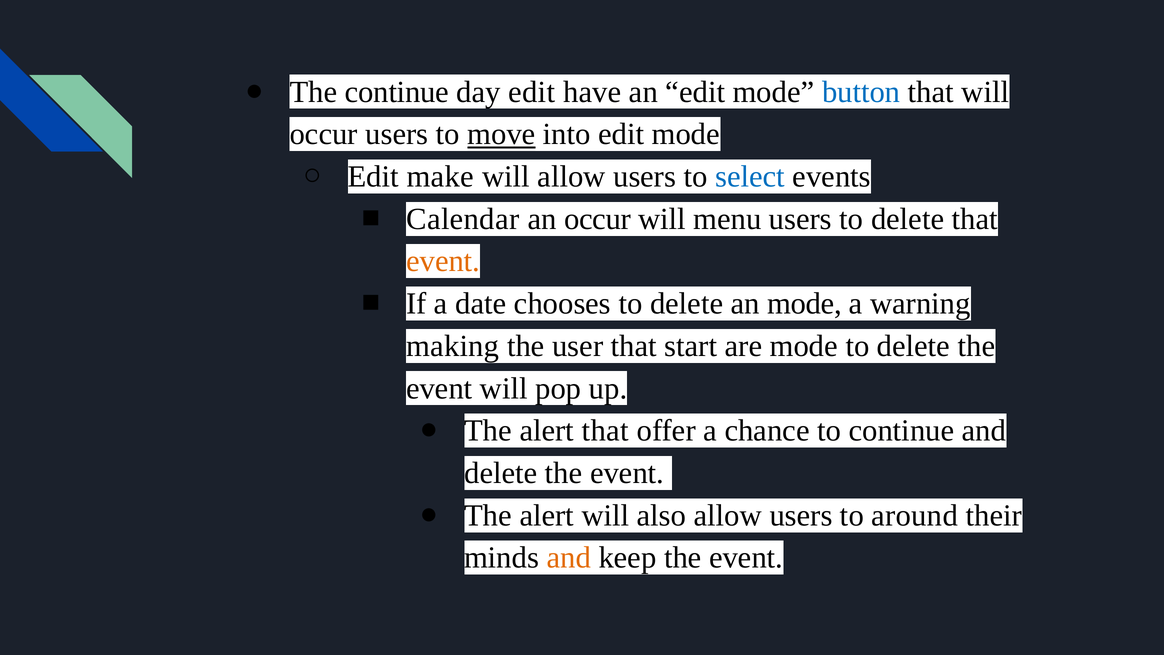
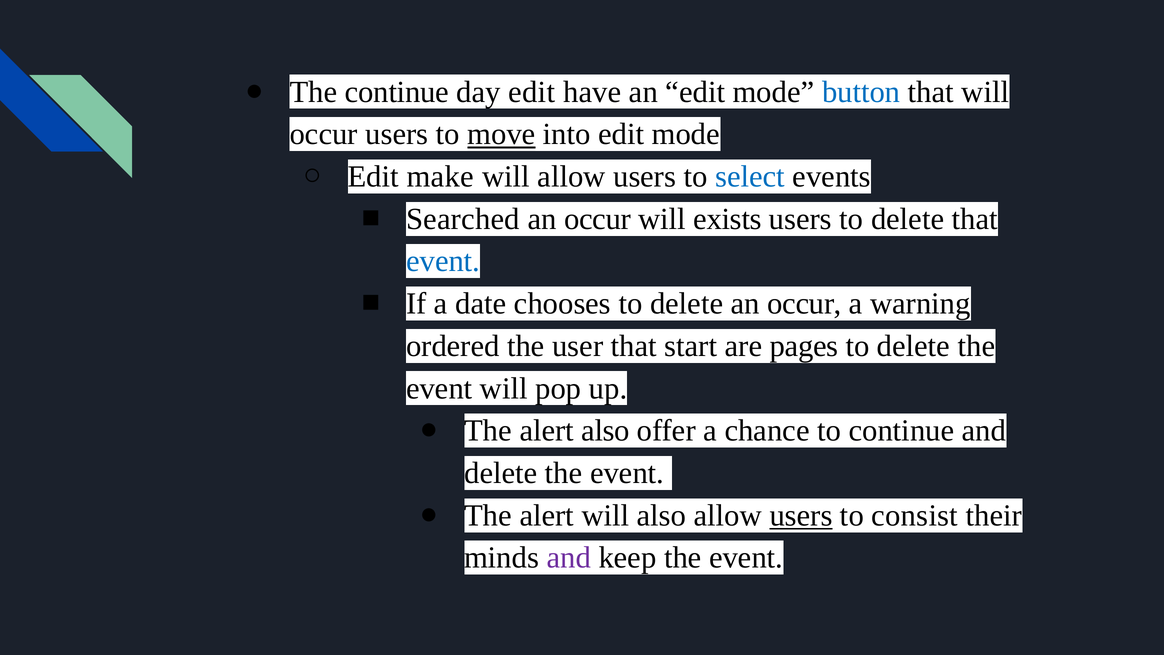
Calendar: Calendar -> Searched (463, 219)
menu: menu -> exists (728, 219)
event colour: orange -> blue (443, 261)
delete an mode: mode -> occur (804, 304)
making: making -> ordered (453, 346)
are mode: mode -> pages (804, 346)
alert that: that -> also (606, 431)
users underline: none -> present (801, 515)
around: around -> consist (915, 515)
and colour: orange -> purple (569, 558)
